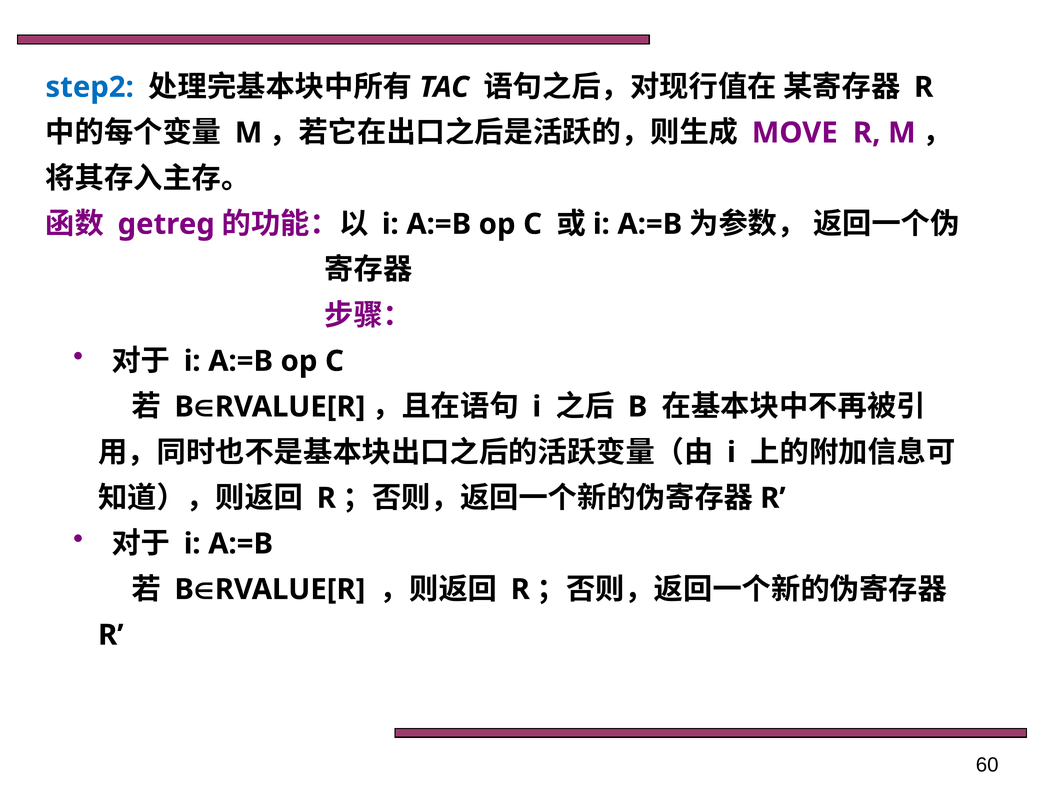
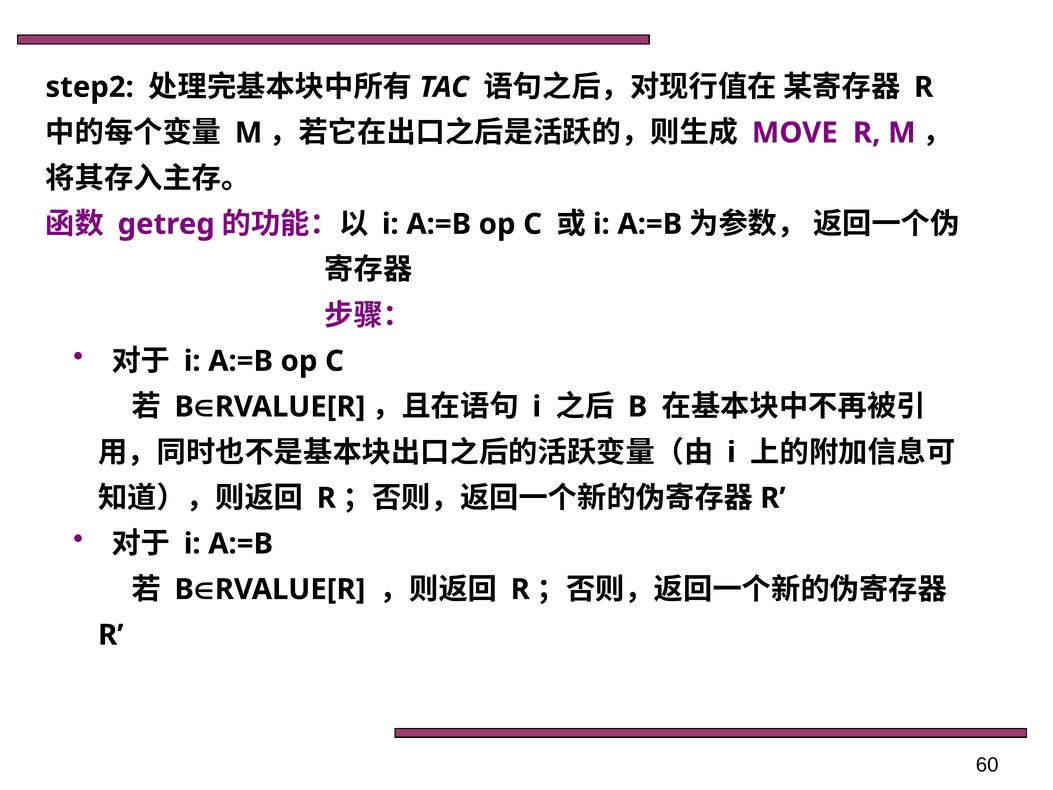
step2 colour: blue -> black (90, 87)
